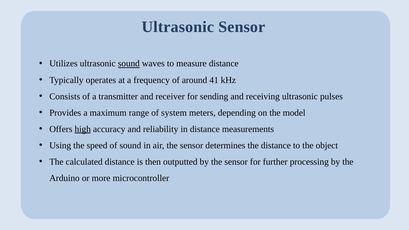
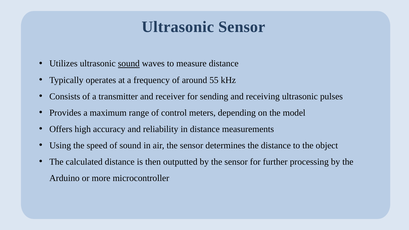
41: 41 -> 55 (214, 80)
system: system -> control (174, 113)
high underline: present -> none (83, 129)
